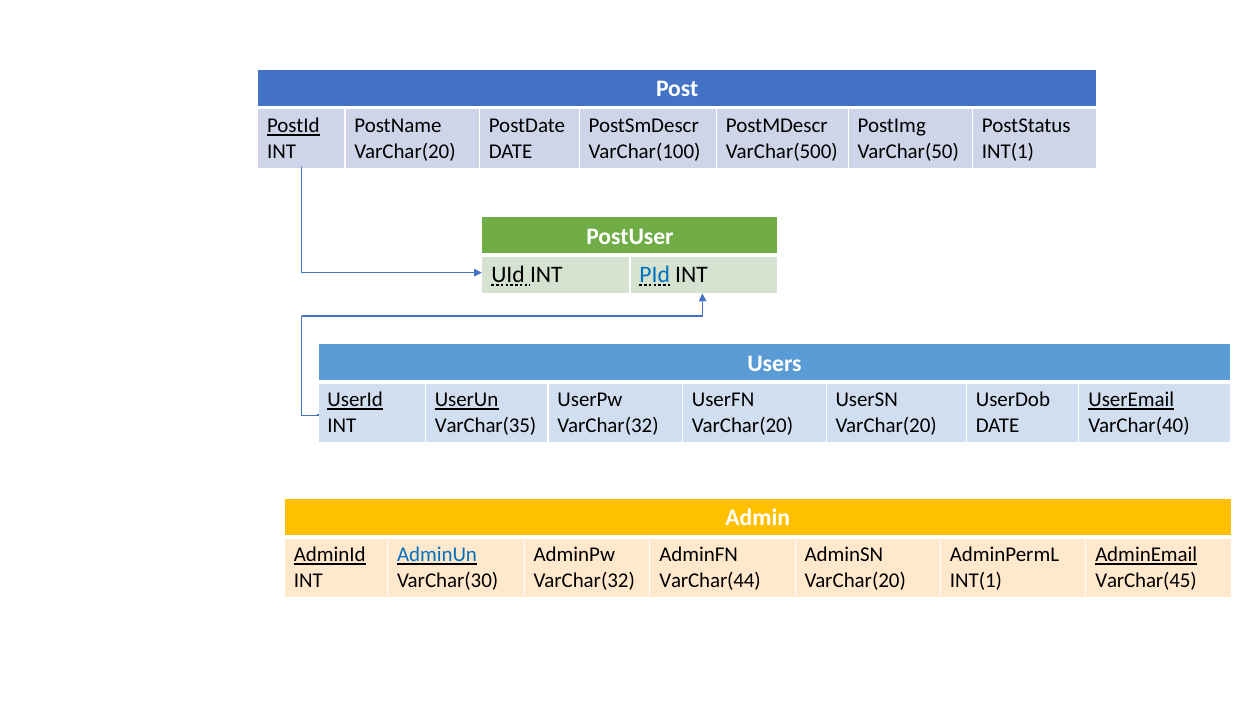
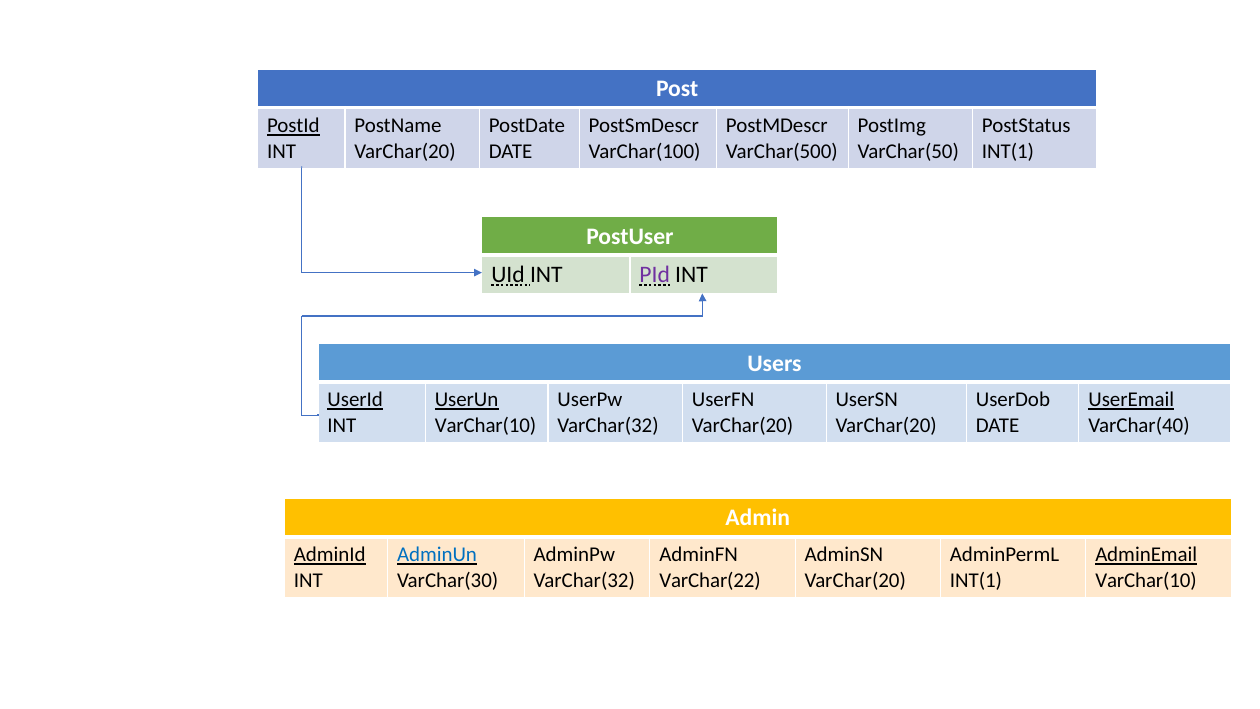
PId colour: blue -> purple (655, 274)
VarChar(35: VarChar(35 -> VarChar(10 (485, 426)
VarChar(44: VarChar(44 -> VarChar(22 (710, 580)
VarChar(45: VarChar(45 -> VarChar(10 (1146, 580)
